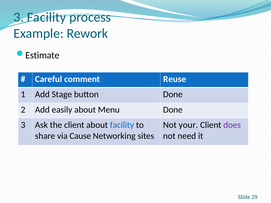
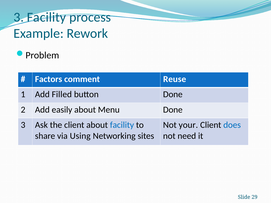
Estimate: Estimate -> Problem (42, 55)
Careful: Careful -> Factors (49, 79)
Stage: Stage -> Filled (62, 95)
does colour: purple -> blue (232, 125)
Cause: Cause -> Using (80, 136)
